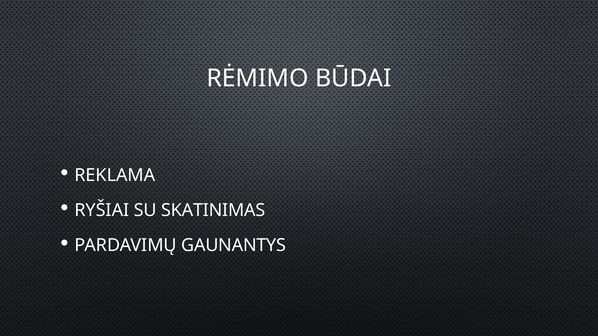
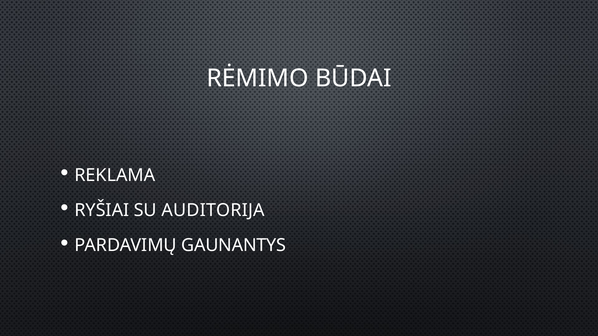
SKATINIMAS: SKATINIMAS -> AUDITORIJA (213, 210)
